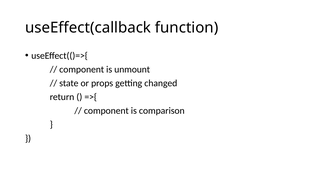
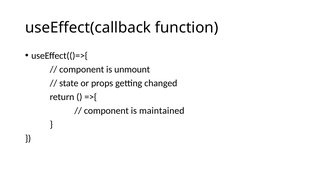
comparison: comparison -> maintained (162, 111)
